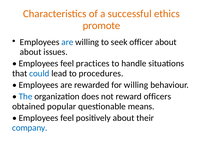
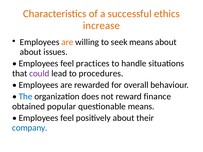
promote: promote -> increase (101, 26)
are colour: blue -> orange (67, 42)
seek officer: officer -> means (141, 42)
could colour: blue -> purple (39, 74)
for willing: willing -> overall (136, 85)
officers: officers -> finance (157, 97)
